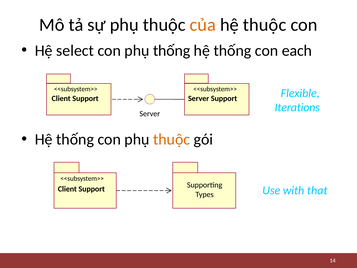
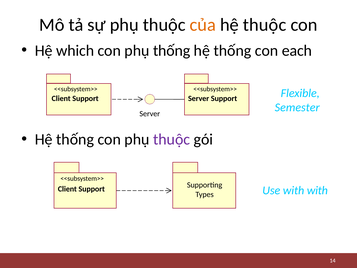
select: select -> which (75, 50)
Iterations: Iterations -> Semester (297, 107)
thuộc colour: orange -> purple (172, 139)
with that: that -> with (317, 190)
